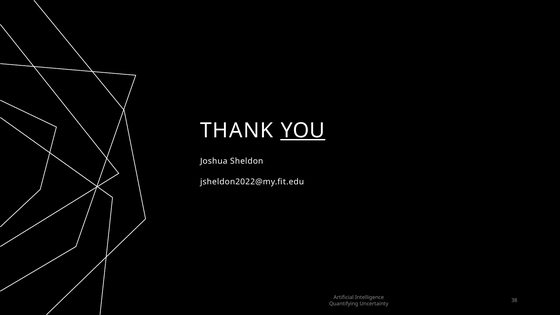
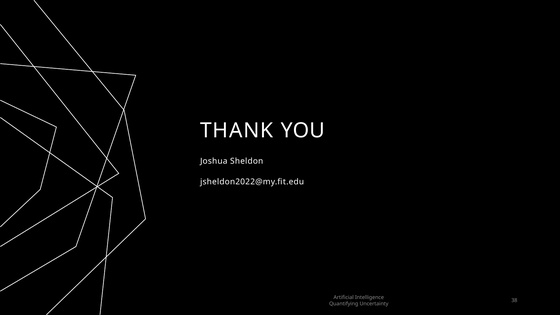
YOU underline: present -> none (303, 131)
